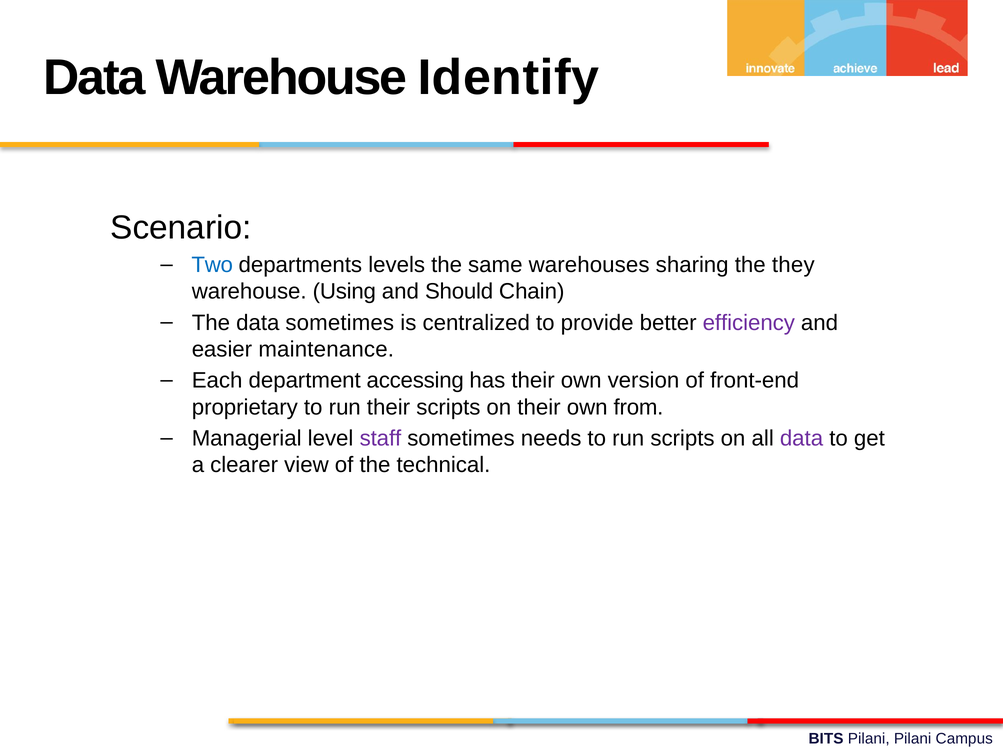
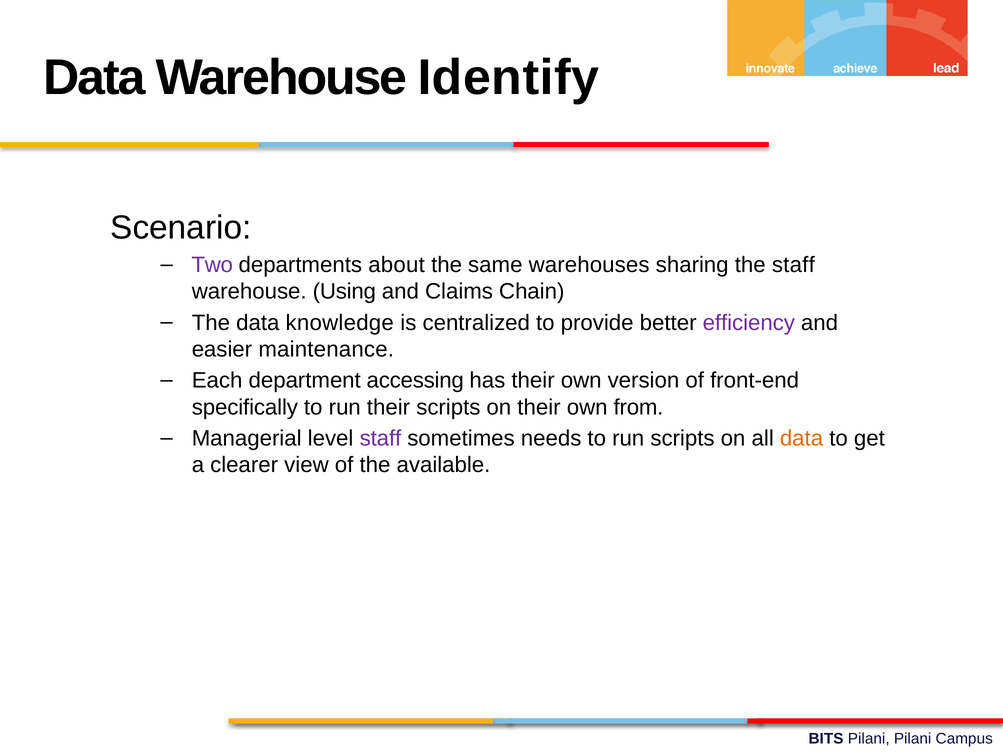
Two colour: blue -> purple (212, 265)
levels: levels -> about (397, 265)
the they: they -> staff (793, 265)
Should: Should -> Claims (459, 292)
data sometimes: sometimes -> knowledge (340, 323)
proprietary: proprietary -> specifically (245, 407)
data colour: purple -> orange (802, 439)
technical: technical -> available (443, 465)
